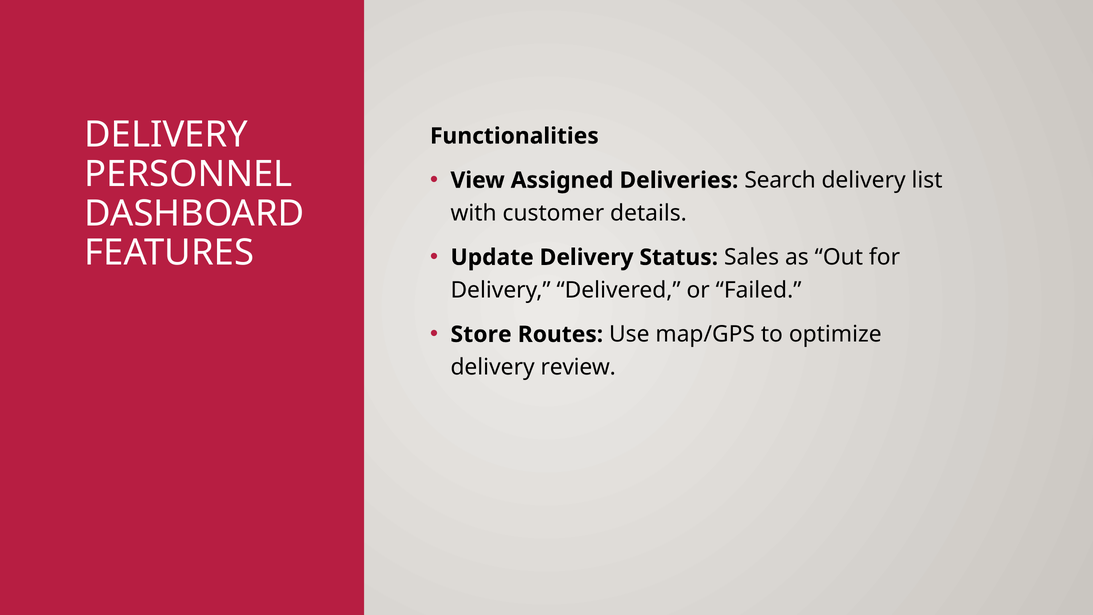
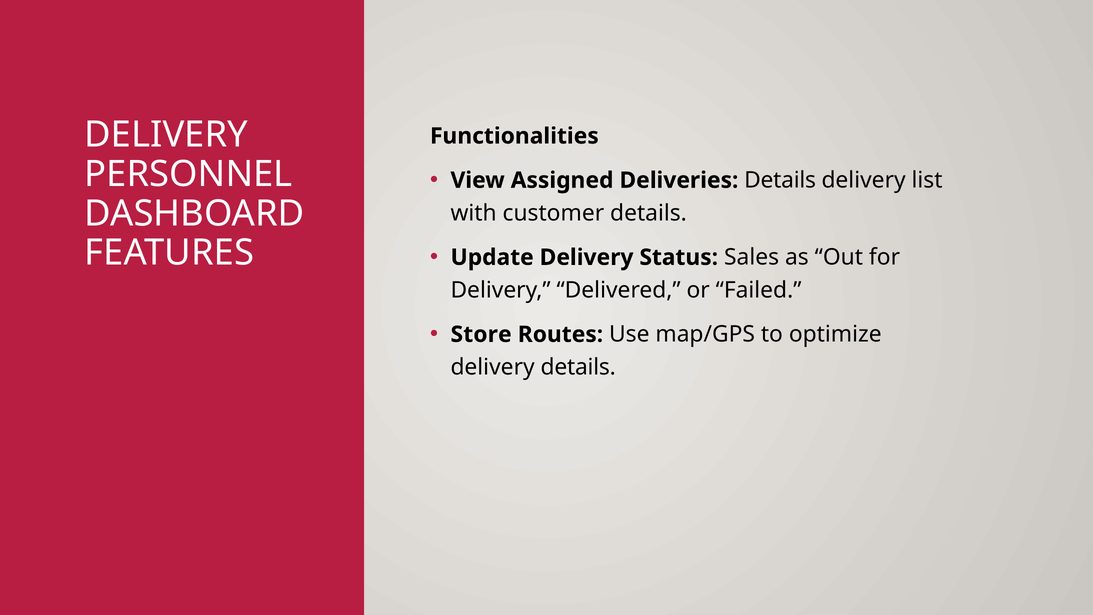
Deliveries Search: Search -> Details (780, 180)
delivery review: review -> details (578, 367)
